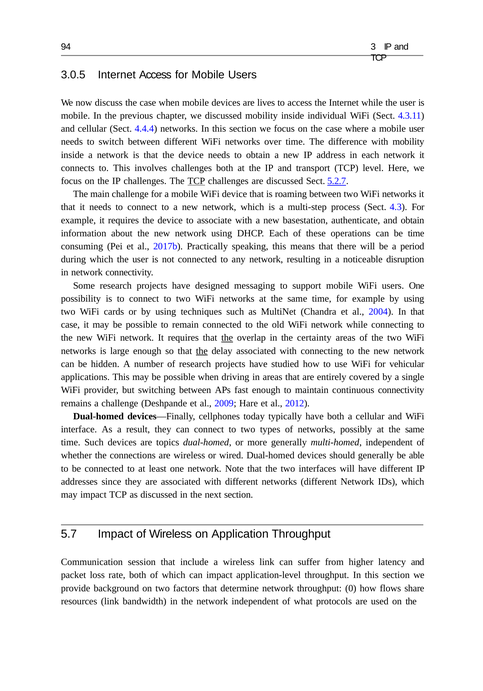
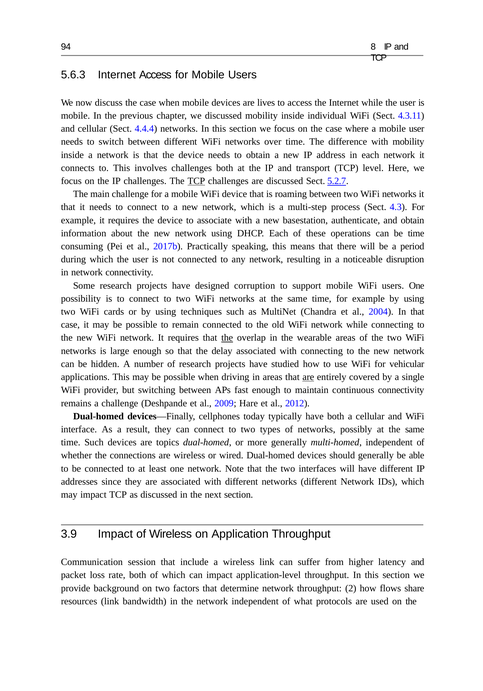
3: 3 -> 8 (373, 47)
3.0.5: 3.0.5 -> 5.6.3 (73, 75)
messaging: messaging -> corruption (255, 285)
certainty: certainty -> wearable (314, 338)
the underline: present -> none (202, 351)
are underline: none -> present (308, 377)
5.7: 5.7 -> 3.9 (69, 534)
0: 0 -> 2 (351, 588)
